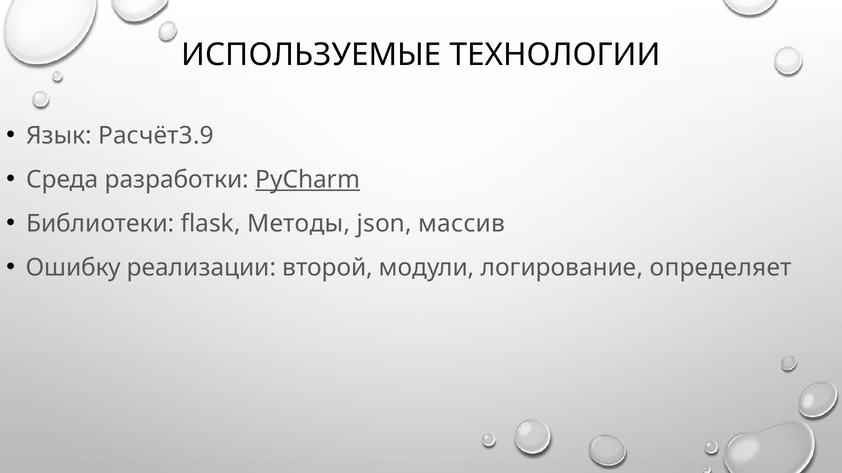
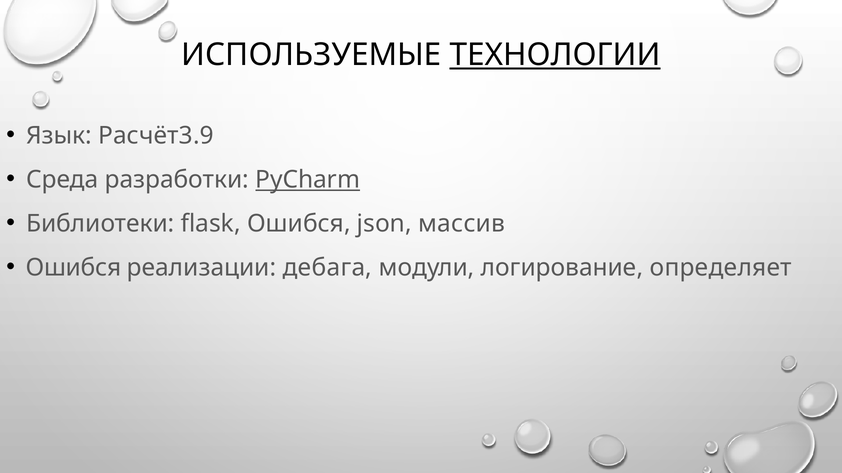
ТЕХНОЛОГИИ underline: none -> present (555, 55)
flask Методы: Методы -> Ошибся (299, 224)
Ошибку: Ошибку -> Ошибся (73, 268)
второй: второй -> дебага (327, 268)
